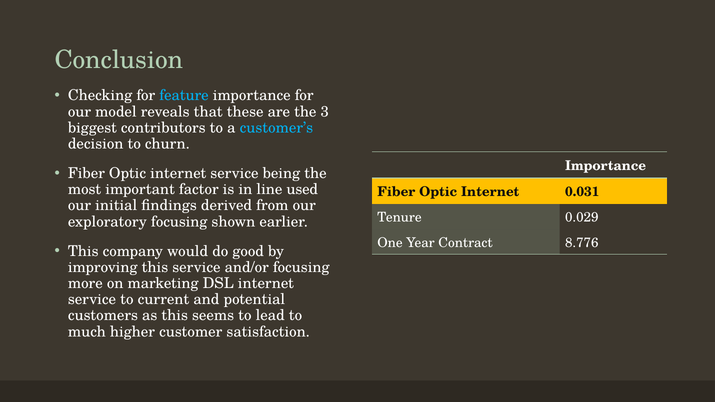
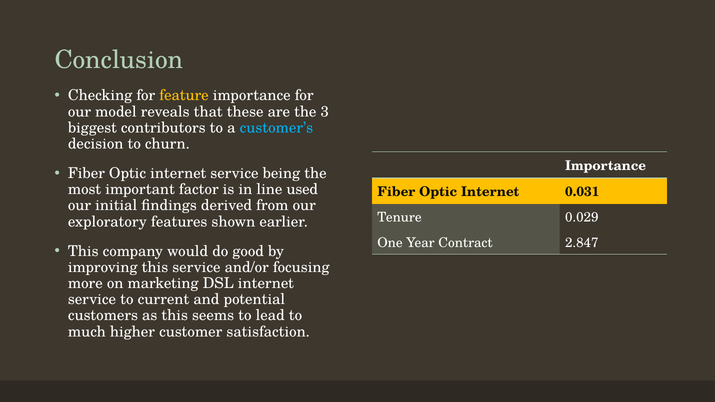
feature colour: light blue -> yellow (184, 96)
exploratory focusing: focusing -> features (179, 222)
8.776: 8.776 -> 2.847 (582, 243)
